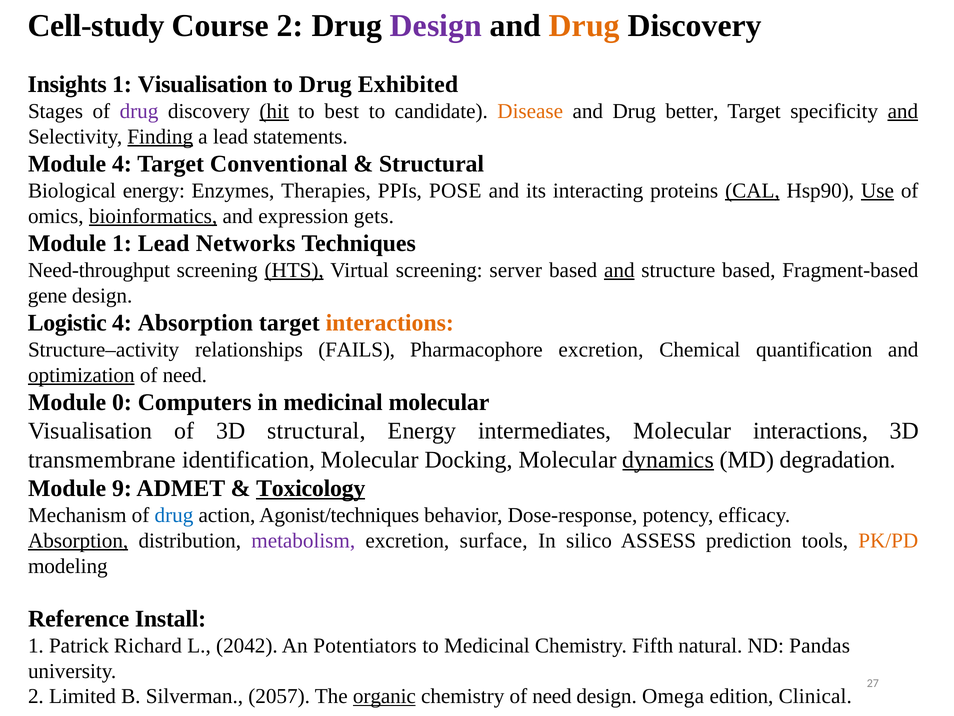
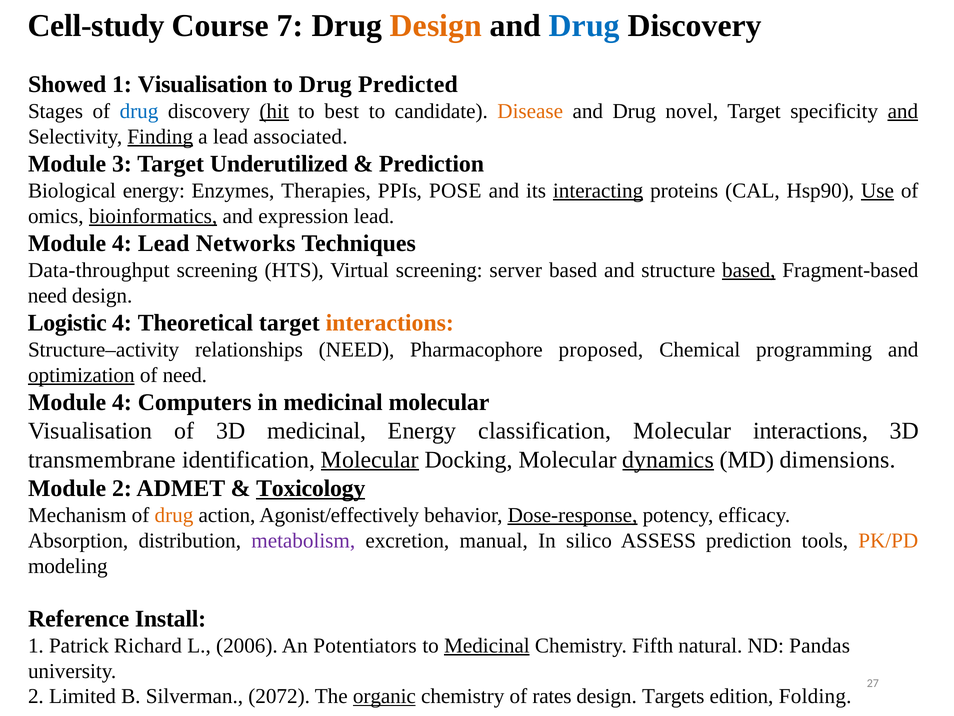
Course 2: 2 -> 7 (290, 26)
Design colour: purple -> orange (436, 26)
Drug colour: orange -> blue (584, 26)
Insights: Insights -> Showed (67, 84)
Exhibited: Exhibited -> Predicted (408, 84)
drug colour: purple -> blue (139, 111)
better: better -> novel (692, 111)
statements: statements -> associated (300, 136)
Module 4: 4 -> 3 (122, 164)
Conventional: Conventional -> Underutilized (279, 164)
Structural: Structural -> Prediction (431, 164)
interacting underline: none -> present (598, 191)
CAL underline: present -> none (752, 191)
expression gets: gets -> lead (374, 216)
1: 1 -> 4 (122, 243)
Need-throughput: Need-throughput -> Data-throughput (99, 270)
HTS underline: present -> none (294, 270)
and underline: present -> none (619, 270)
based underline: none -> present (749, 270)
gene: gene -> need (47, 295)
4 Absorption: Absorption -> Theoretical (195, 323)
relationships FAILS: FAILS -> NEED (357, 349)
Pharmacophore excretion: excretion -> proposed (601, 349)
quantification: quantification -> programming (814, 349)
0: 0 -> 4 (122, 402)
3D structural: structural -> medicinal (317, 431)
intermediates: intermediates -> classification (545, 431)
Molecular underline: none -> present (370, 459)
degradation: degradation -> dimensions (838, 459)
Module 9: 9 -> 2 (122, 488)
drug colour: blue -> orange (174, 515)
Agonist/techniques: Agonist/techniques -> Agonist/effectively (339, 515)
Dose-response underline: none -> present (573, 515)
Absorption underline: present -> none (78, 540)
surface: surface -> manual (494, 540)
2042: 2042 -> 2006 (247, 645)
Medicinal underline: none -> present (487, 645)
2057: 2057 -> 2072 (279, 696)
chemistry of need: need -> rates (552, 696)
Omega: Omega -> Targets (673, 696)
Clinical: Clinical -> Folding (815, 696)
